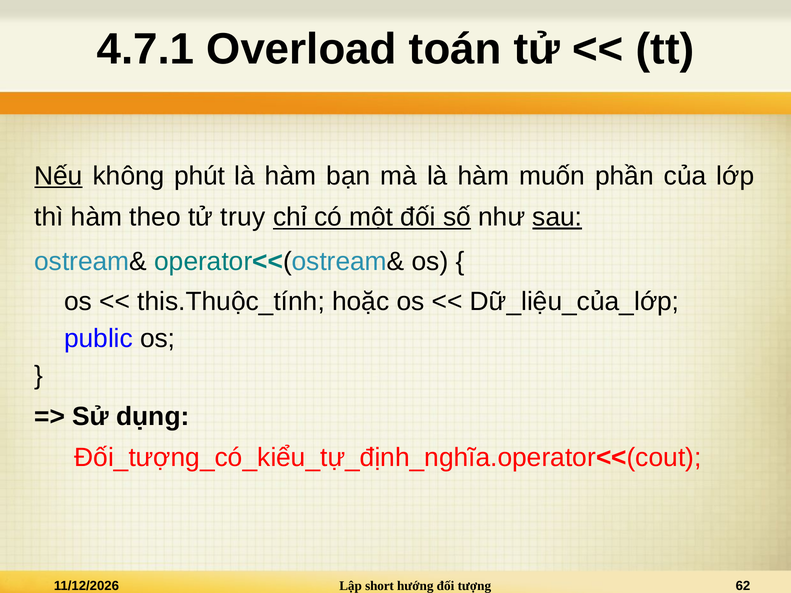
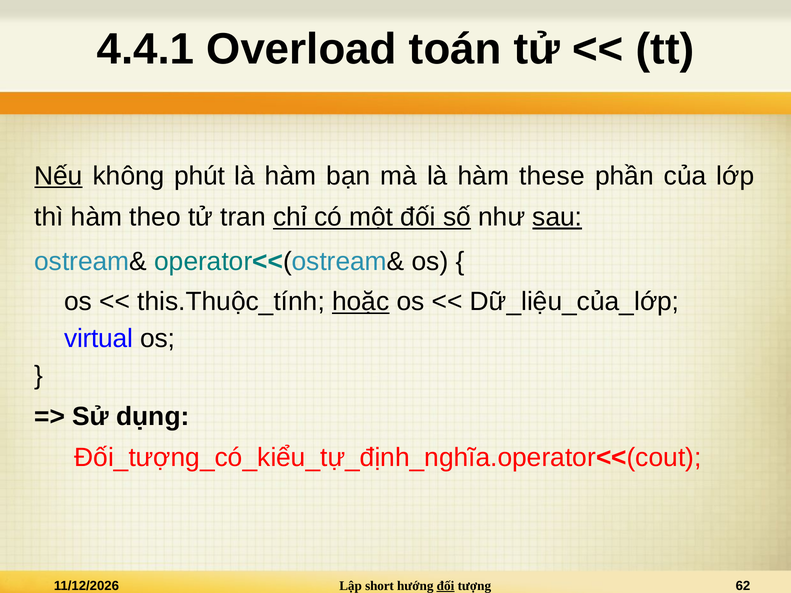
4.7.1: 4.7.1 -> 4.4.1 (145, 49)
muốn: muốn -> these (552, 176)
truy: truy -> tran (243, 217)
hoặc underline: none -> present (361, 302)
public: public -> virtual (99, 339)
đối underline: none -> present (446, 586)
